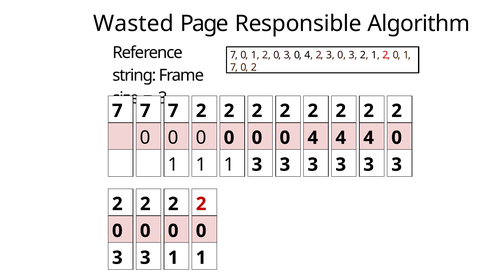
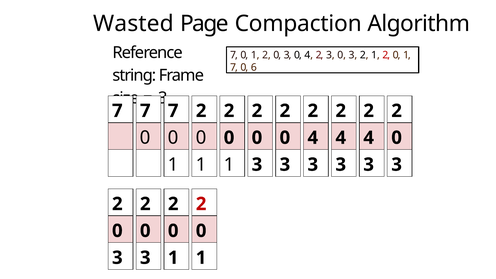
Responsible: Responsible -> Compaction (298, 24)
0 2: 2 -> 6 (254, 68)
